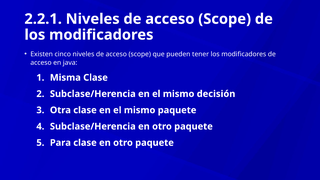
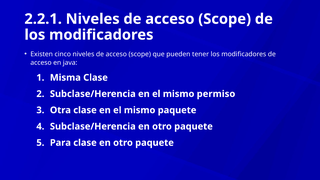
decisión: decisión -> permiso (216, 94)
